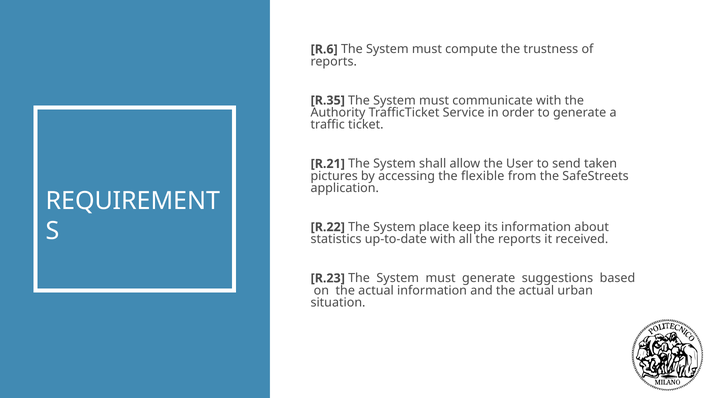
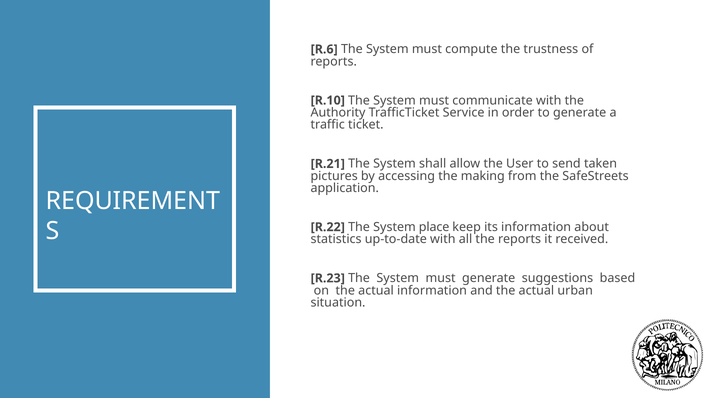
R.35: R.35 -> R.10 (328, 100)
flexible: flexible -> making (483, 176)
